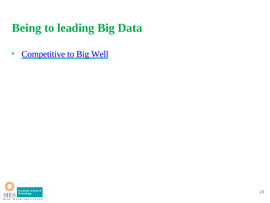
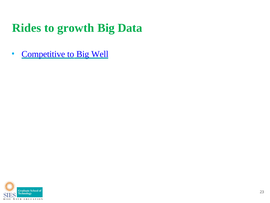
Being: Being -> Rides (27, 28)
leading: leading -> growth (76, 28)
